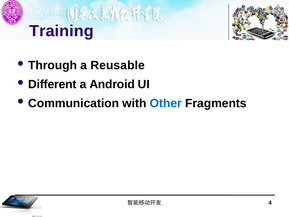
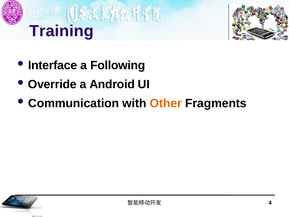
Through: Through -> Interface (53, 65)
Reusable: Reusable -> Following (118, 65)
Different: Different -> Override (52, 84)
Other colour: blue -> orange (166, 103)
